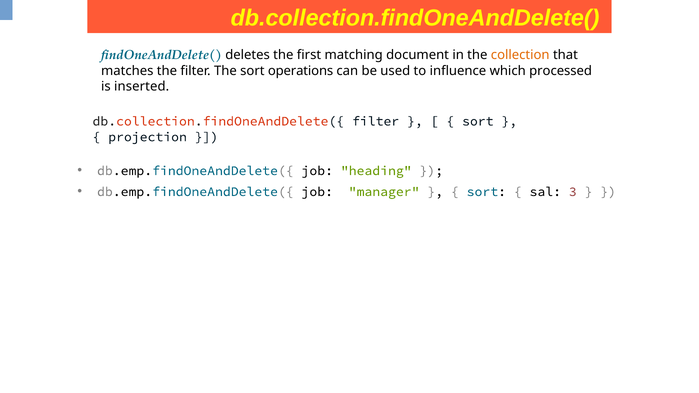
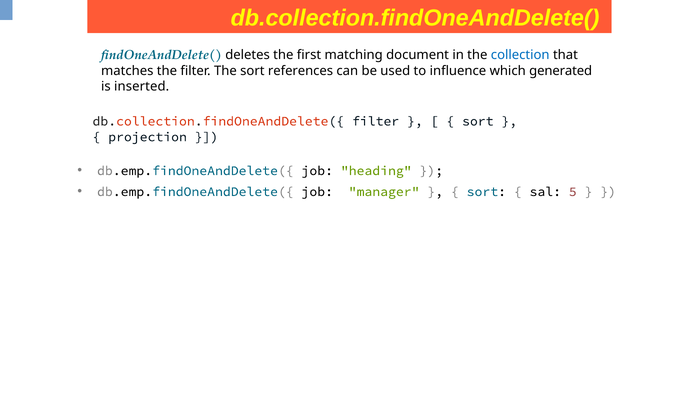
collection colour: orange -> blue (520, 55)
operations: operations -> references (301, 71)
processed: processed -> generated (561, 71)
3: 3 -> 5 (573, 192)
